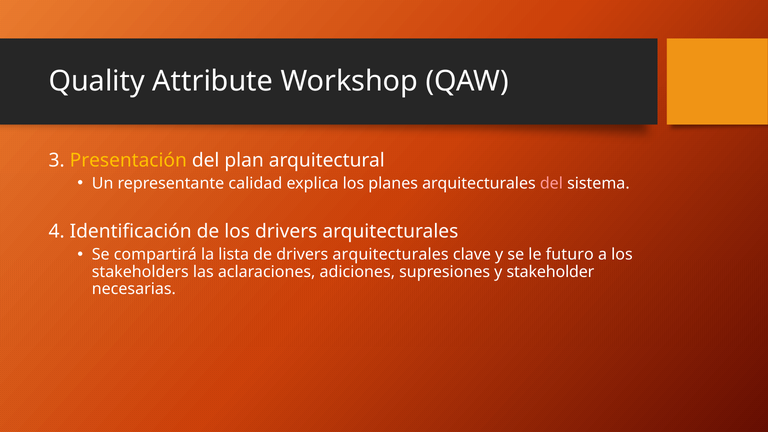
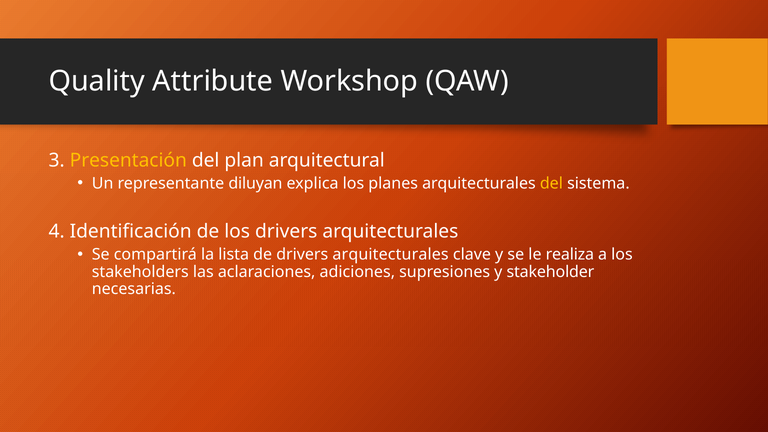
calidad: calidad -> diluyan (255, 183)
del colour: pink -> yellow (551, 183)
futuro: futuro -> realiza (570, 255)
